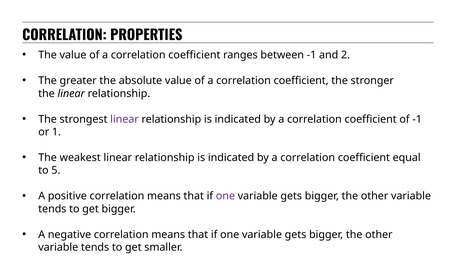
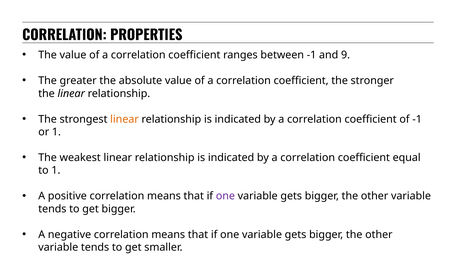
2: 2 -> 9 (346, 55)
linear colour: purple -> orange (125, 119)
to 5: 5 -> 1 (56, 170)
